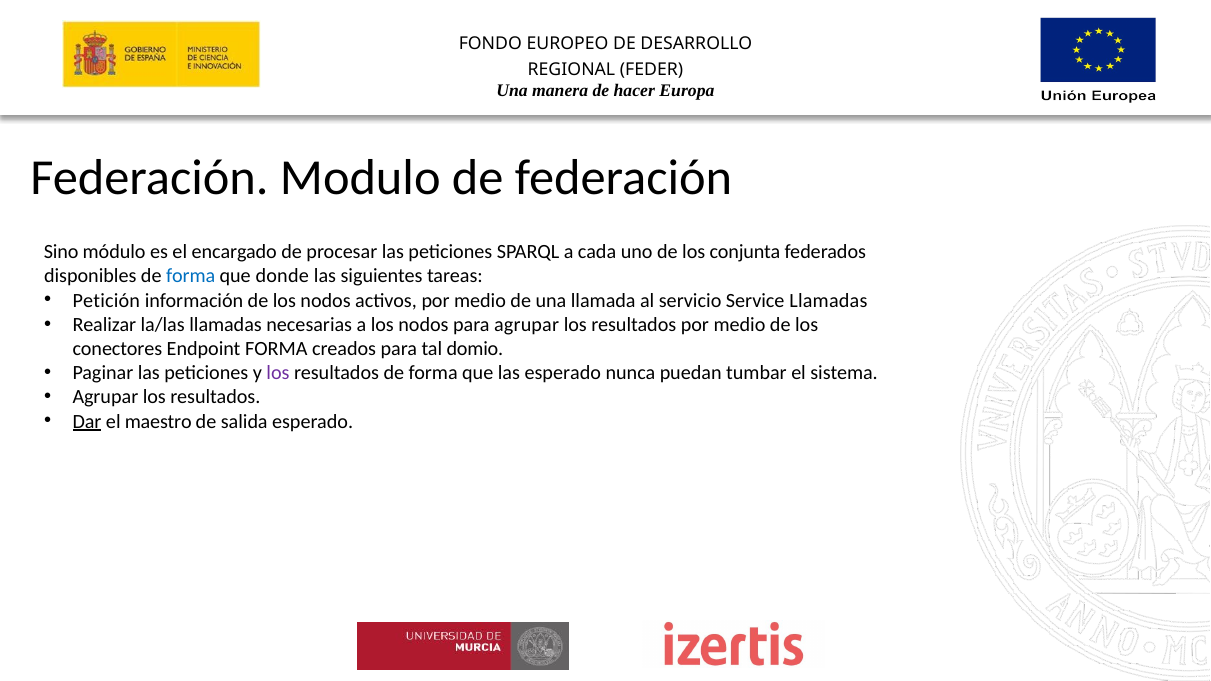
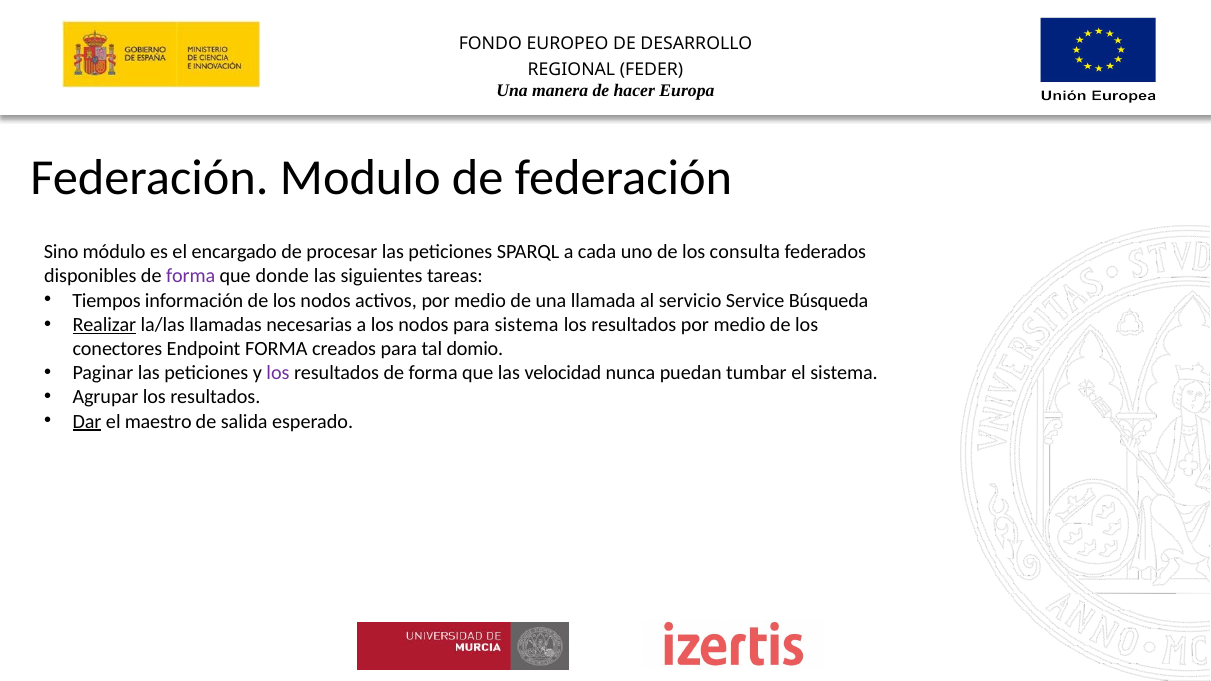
conjunta: conjunta -> consulta (745, 252)
forma colour: blue -> purple (191, 276)
Petición: Petición -> Tiempos (107, 300)
Service Llamadas: Llamadas -> Búsqueda (829, 300)
Realizar underline: none -> present (104, 325)
para agrupar: agrupar -> sistema (527, 325)
las esperado: esperado -> velocidad (563, 373)
